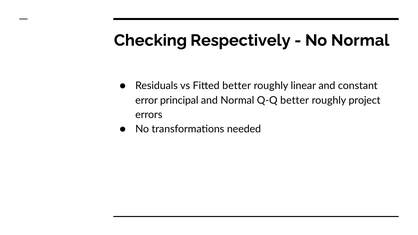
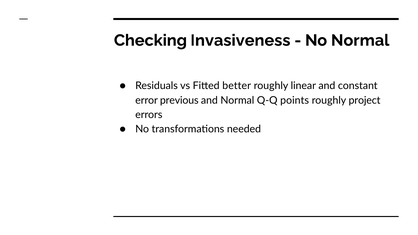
Respectively: Respectively -> Invasiveness (240, 40)
principal: principal -> previous (179, 100)
Q-Q better: better -> points (295, 100)
